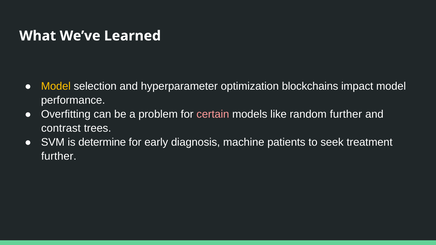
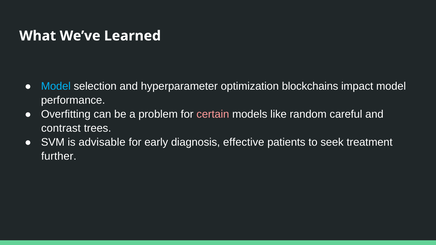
Model colour: yellow -> light blue (56, 86)
random further: further -> careful (346, 114)
determine: determine -> advisable (102, 142)
machine: machine -> effective (244, 142)
